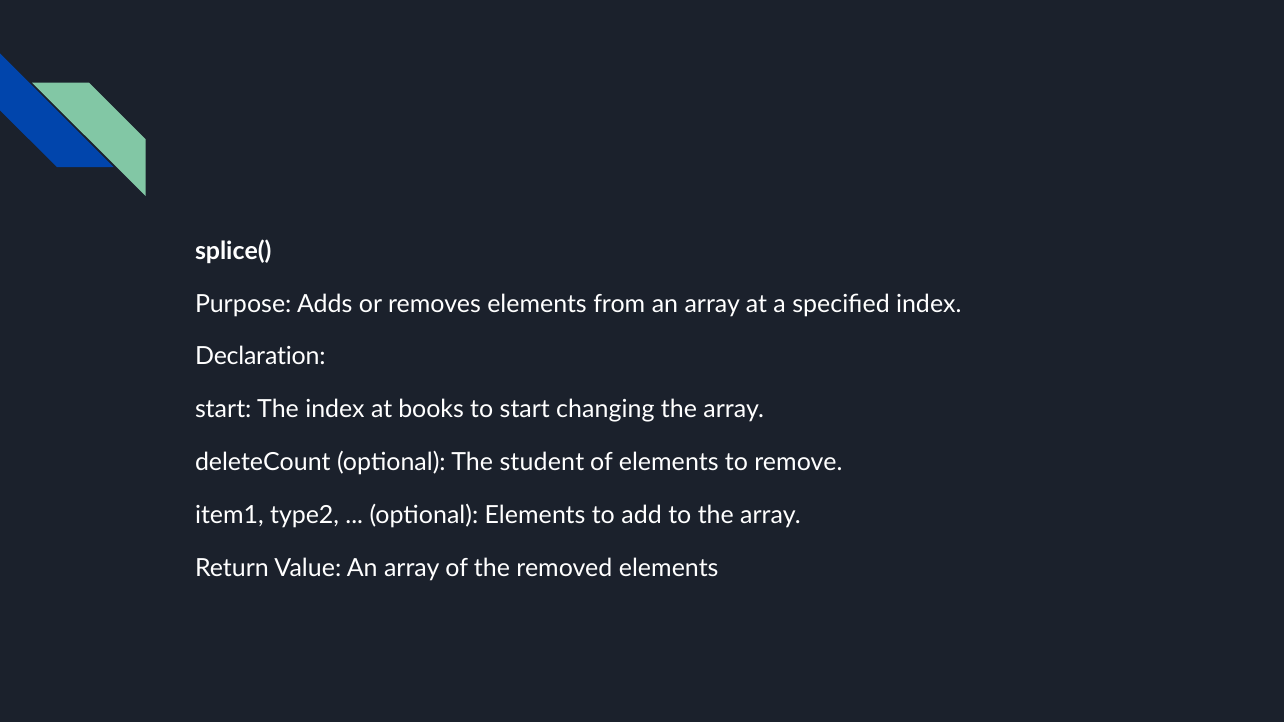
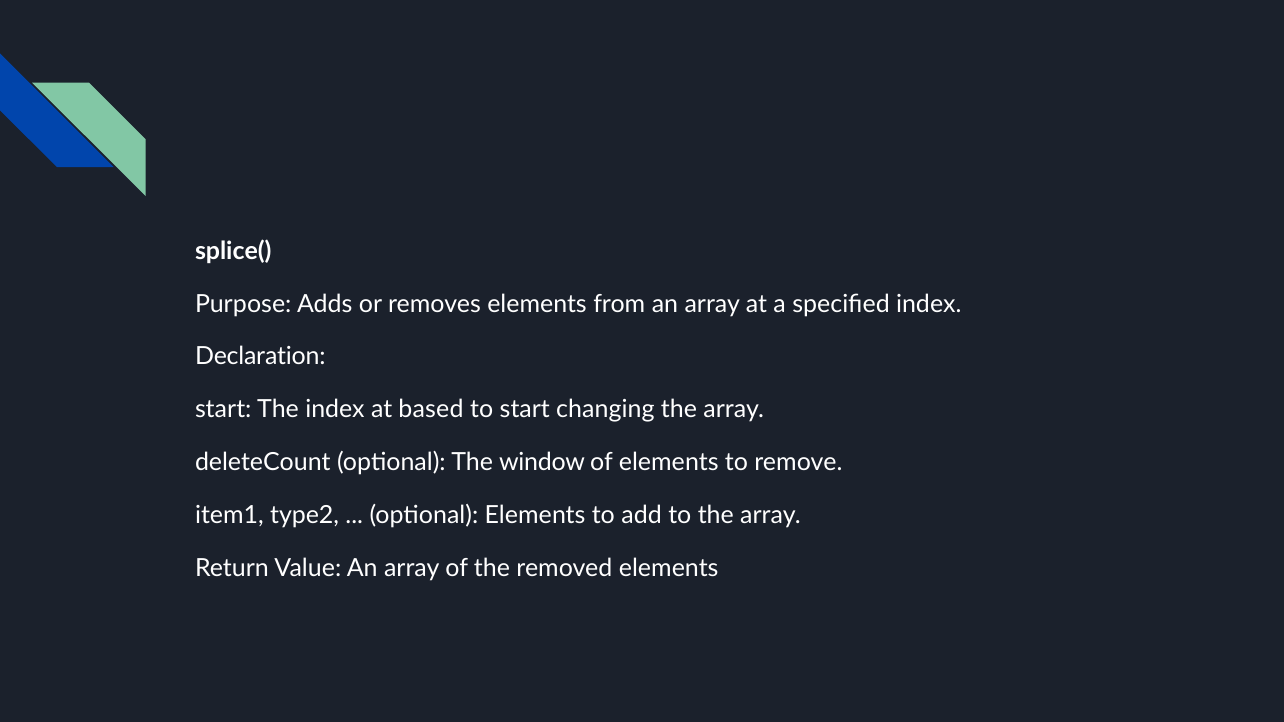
books: books -> based (431, 410)
student: student -> window (542, 462)
